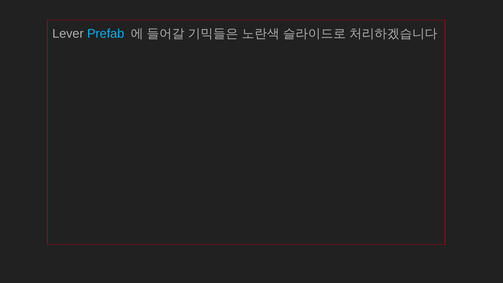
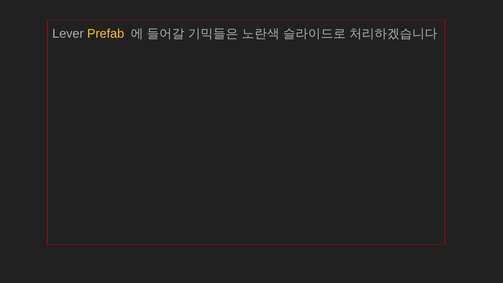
Prefab colour: light blue -> yellow (106, 34)
